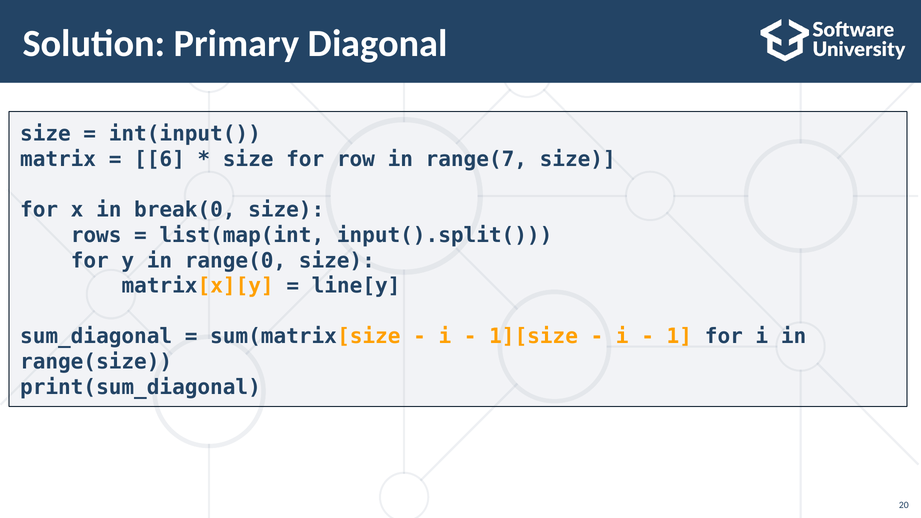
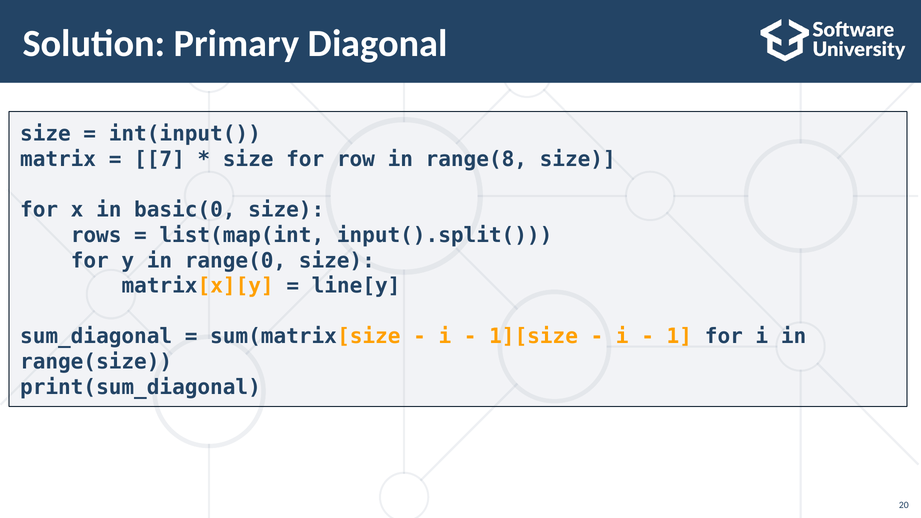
6: 6 -> 7 (159, 159)
range(7: range(7 -> range(8 (476, 159)
break(0: break(0 -> basic(0 (185, 210)
